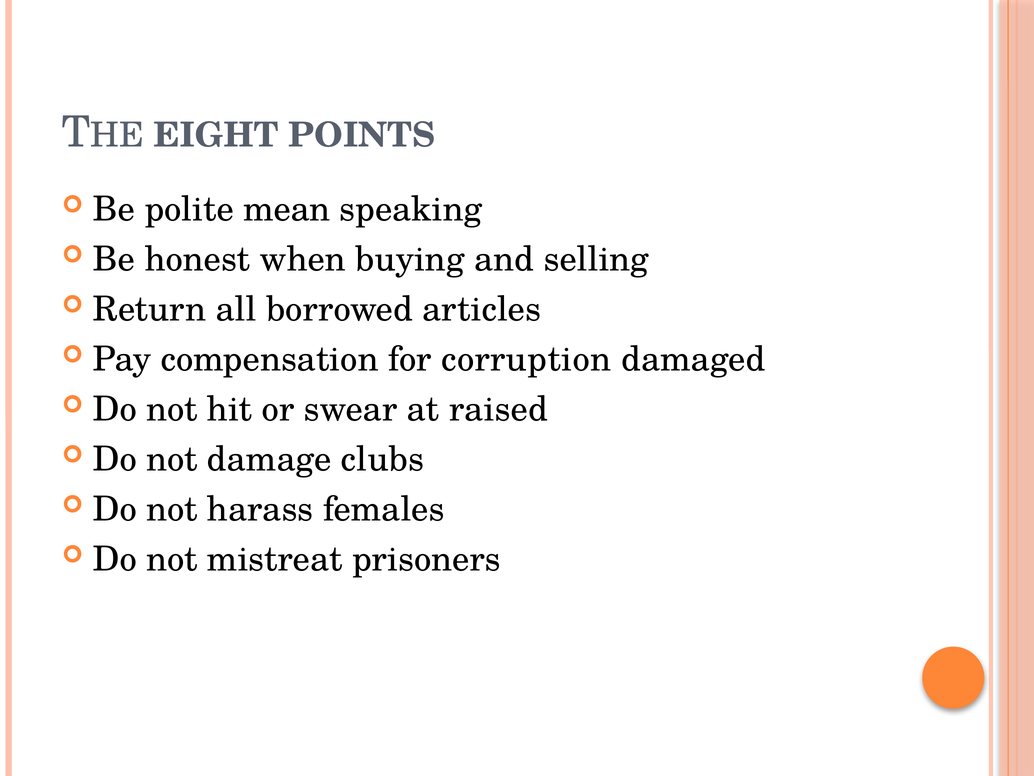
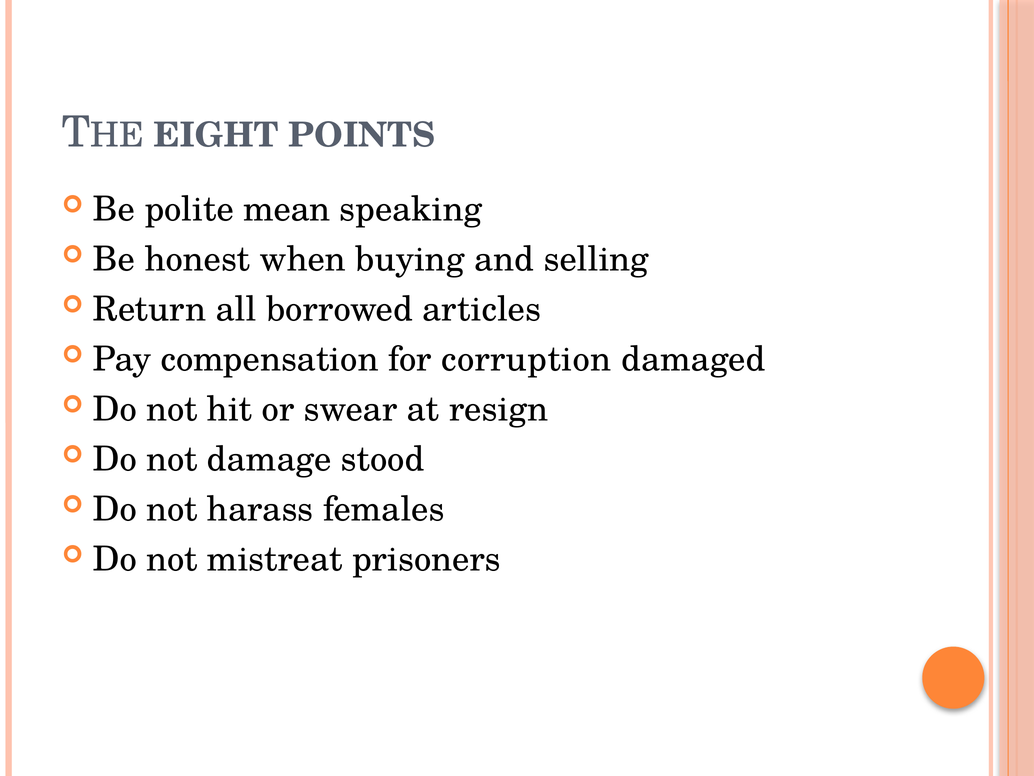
raised: raised -> resign (499, 409)
clubs: clubs -> stood (383, 459)
